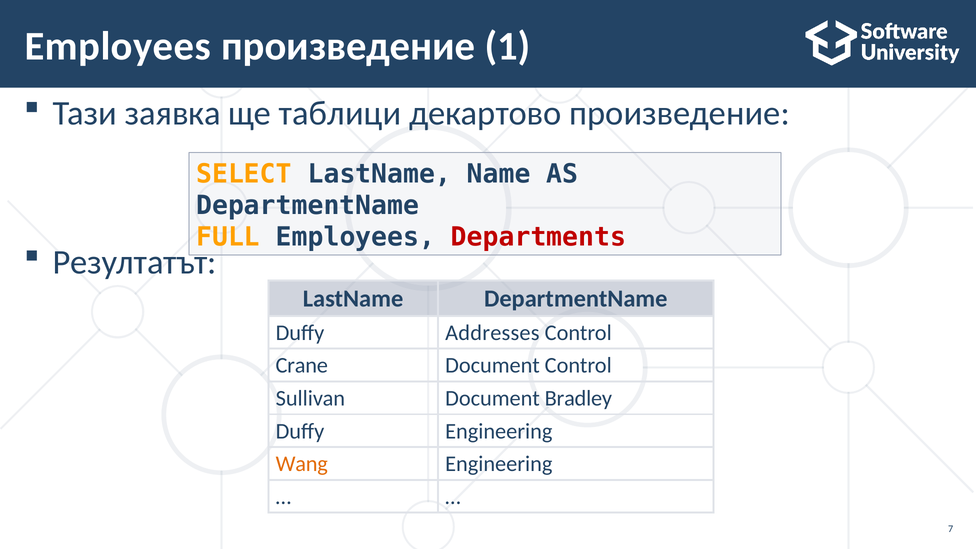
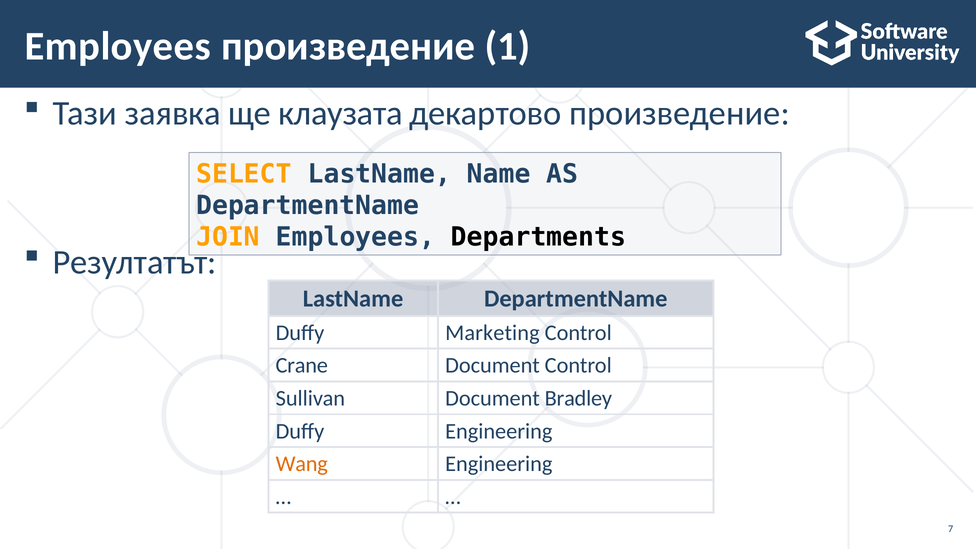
таблици: таблици -> клаузата (340, 113)
FULL: FULL -> JOIN (228, 237)
Departments colour: red -> black (539, 237)
Addresses: Addresses -> Marketing (492, 333)
